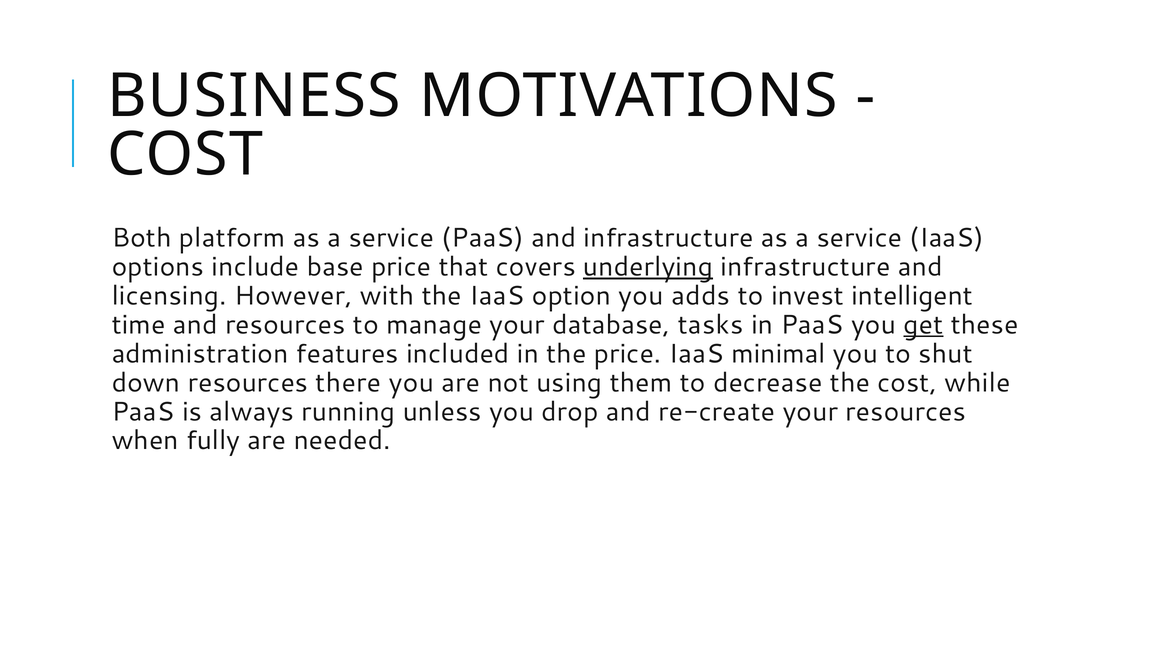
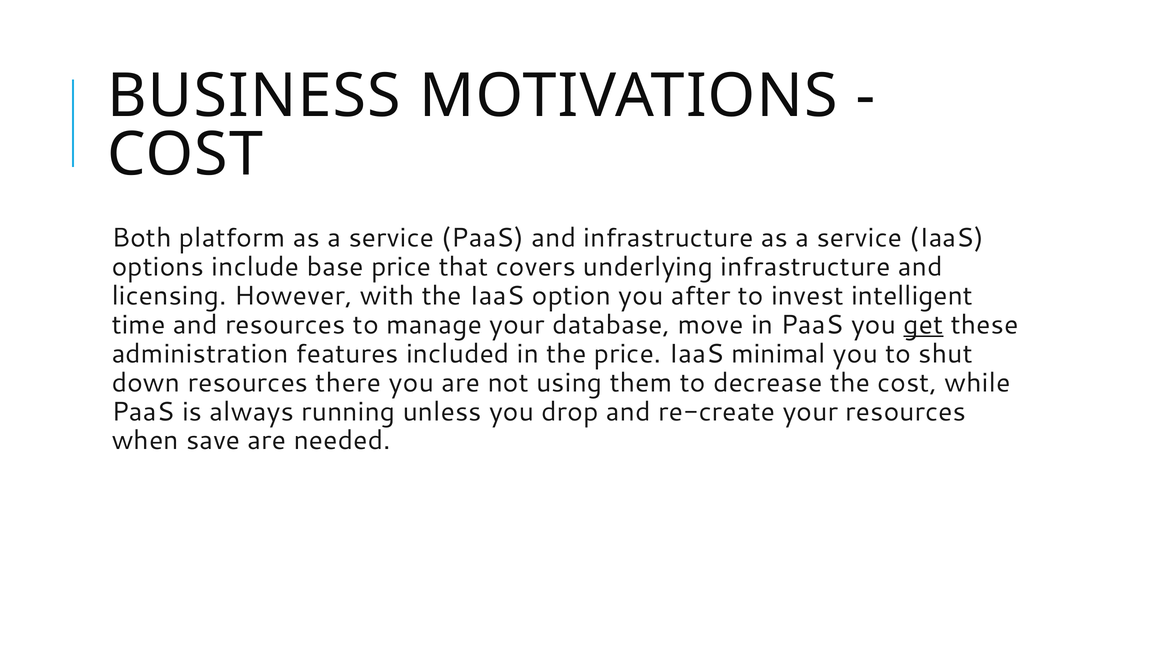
underlying underline: present -> none (648, 267)
adds: adds -> after (701, 296)
tasks: tasks -> move (711, 325)
fully: fully -> save (213, 441)
